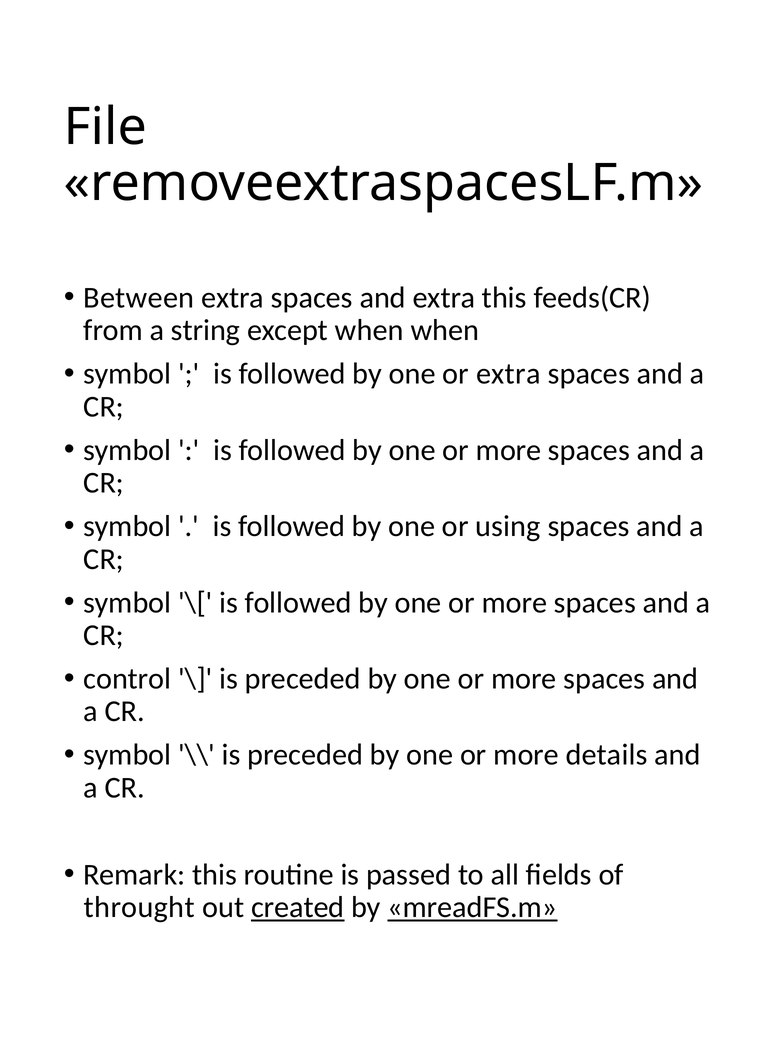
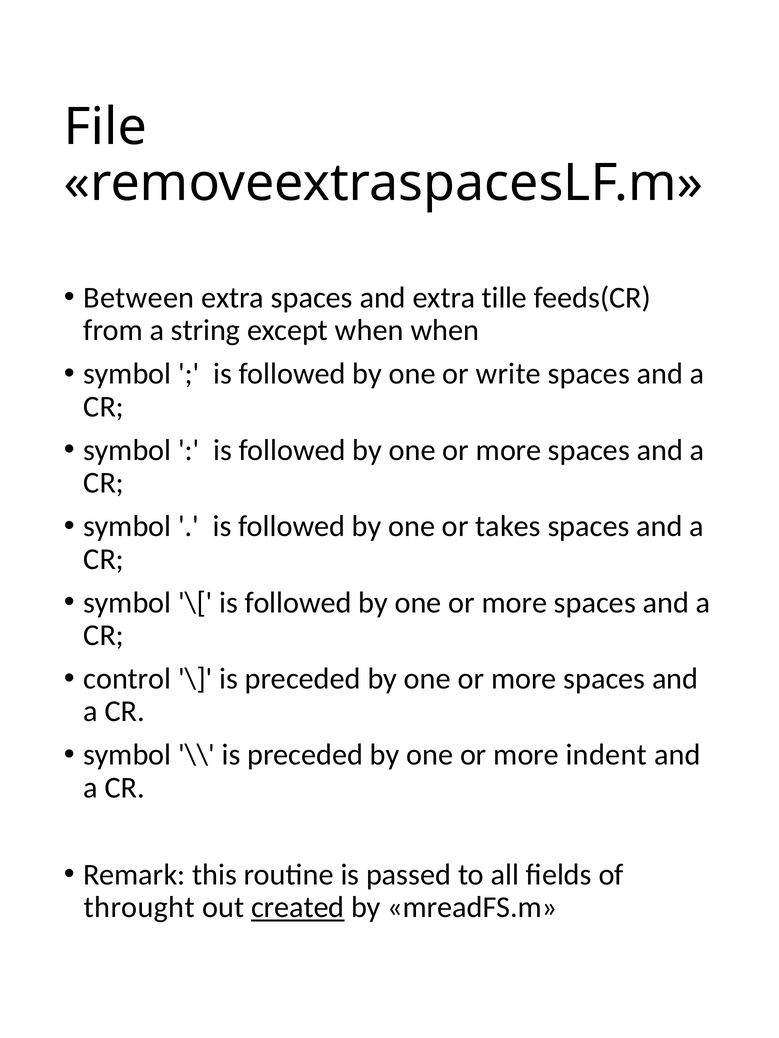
extra this: this -> tille (504, 298)
or extra: extra -> write (508, 374)
using: using -> takes (508, 527)
details: details -> indent (606, 755)
mreadFS.m underline: present -> none (472, 908)
